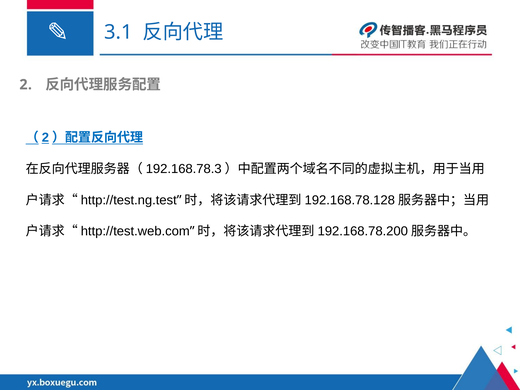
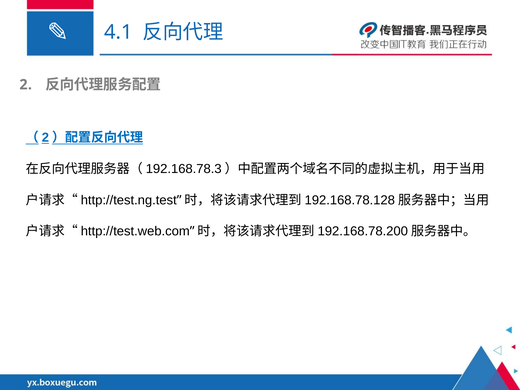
3.1: 3.1 -> 4.1 (118, 32)
